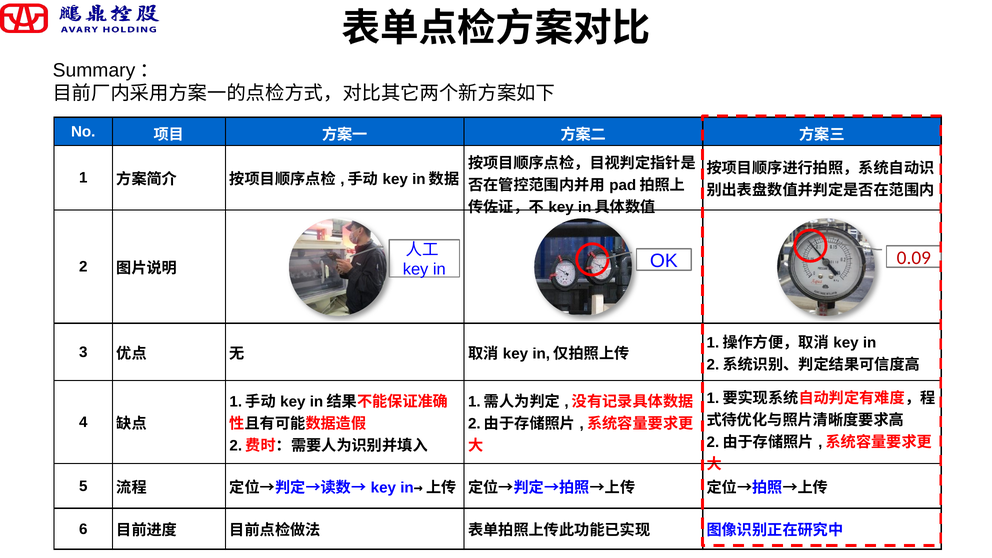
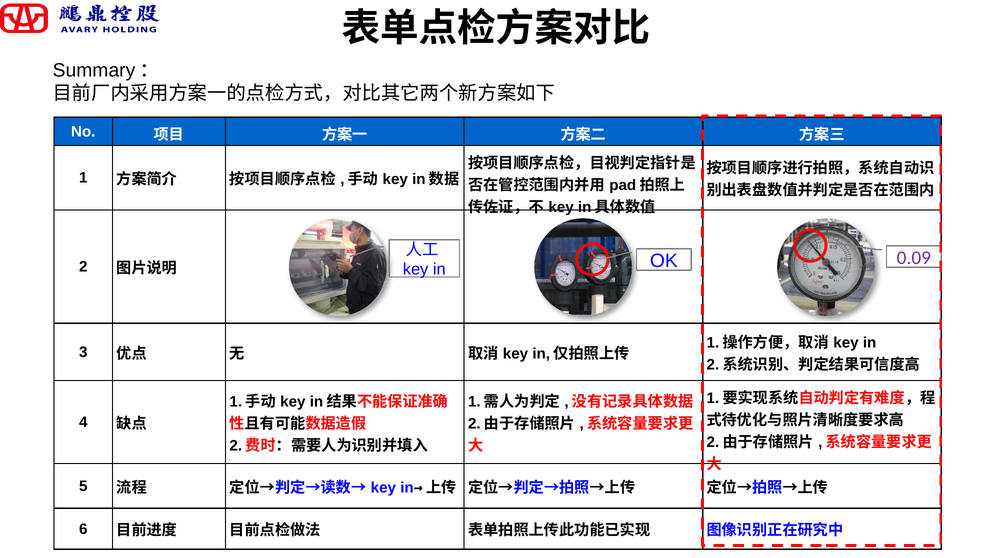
0.09 colour: red -> purple (914, 258)
